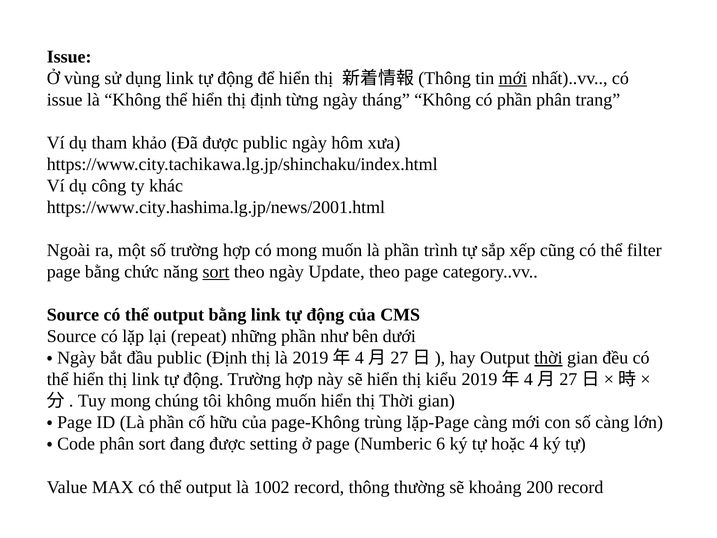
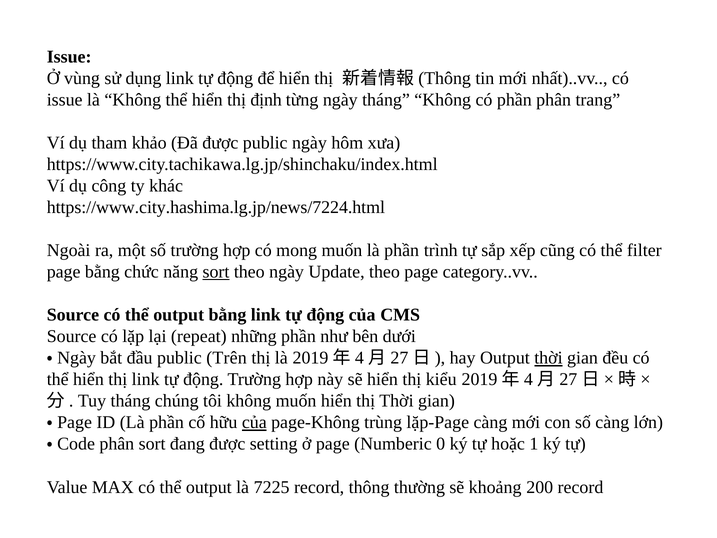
mới underline: present -> none (513, 78)
https://www.city.hashima.lg.jp/news/2001.html: https://www.city.hashima.lg.jp/news/2001.html -> https://www.city.hashima.lg.jp/news/7224.html (216, 207)
public Định: Định -> Trên (227, 358)
Tuy mong: mong -> tháng (130, 401)
của underline: none -> present (254, 422)
6: 6 -> 0 (441, 444)
4: 4 -> 1 (534, 444)
1002: 1002 -> 7225 (272, 487)
